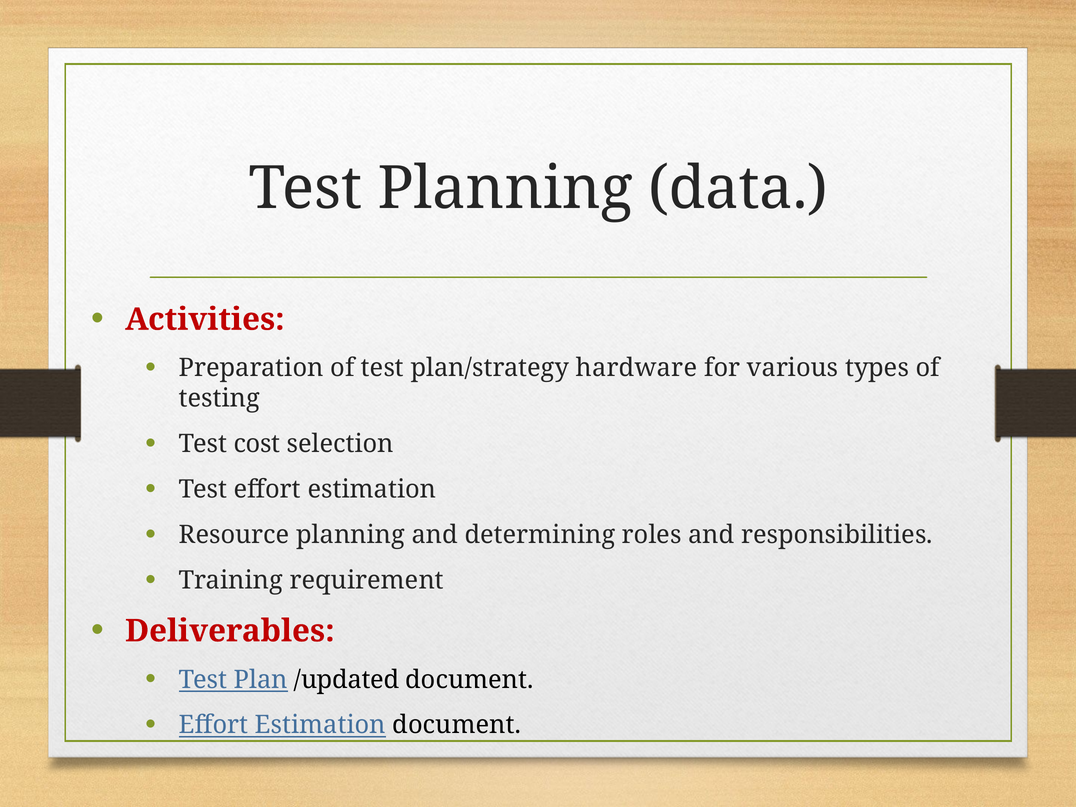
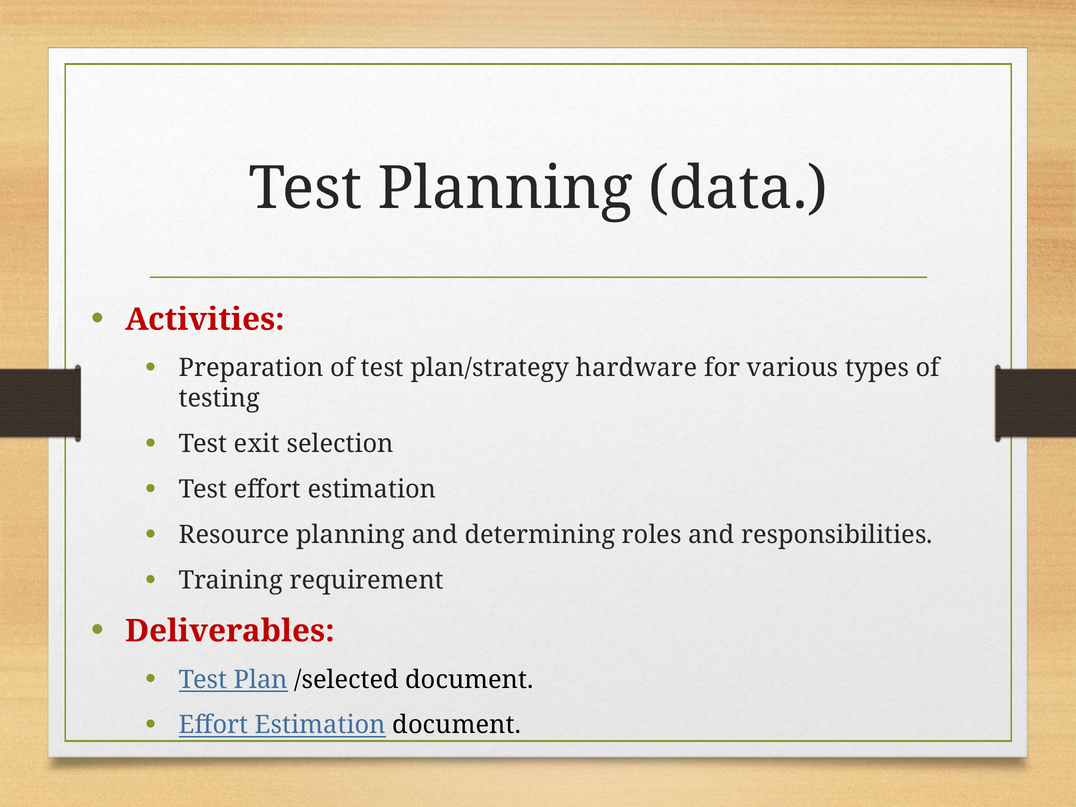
cost: cost -> exit (257, 444)
/updated: /updated -> /selected (347, 680)
